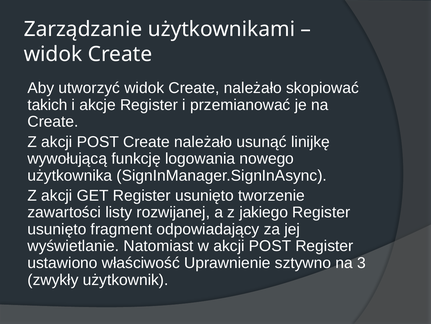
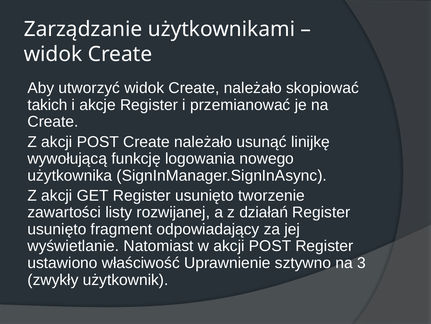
jakiego: jakiego -> działań (264, 212)
